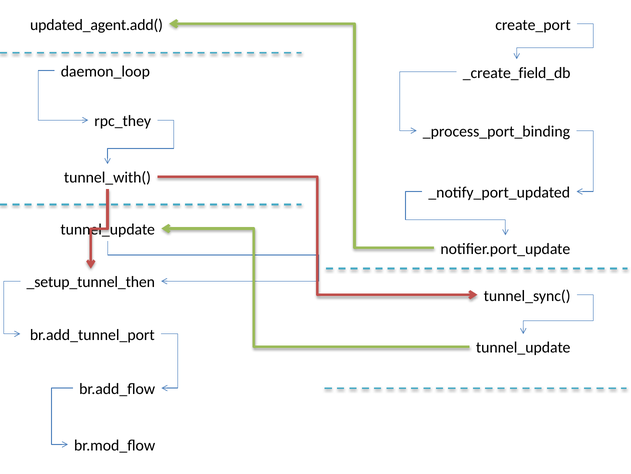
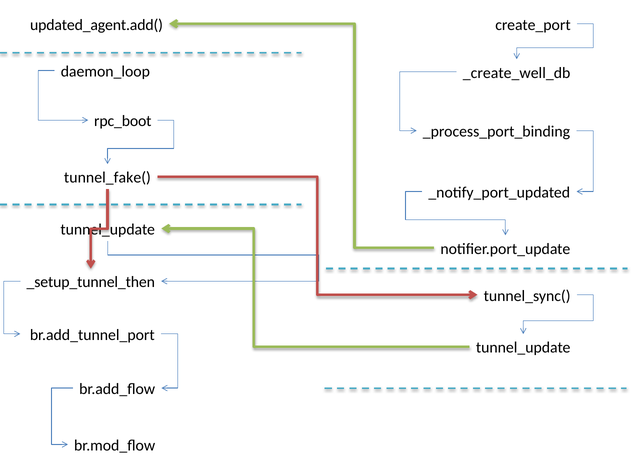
_create_field_db: _create_field_db -> _create_well_db (517, 73)
rpc_they: rpc_they -> rpc_boot (123, 121)
tunnel_with(: tunnel_with( -> tunnel_fake( (107, 177)
